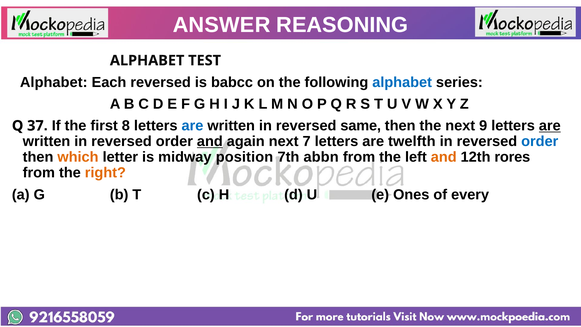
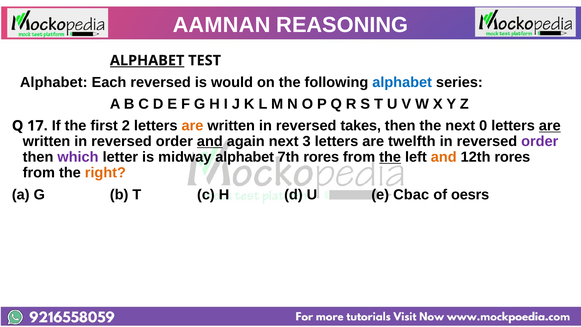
ANSWER: ANSWER -> AAMNAN (222, 25)
ALPHABET underline: none -> present (147, 60)
babcc: babcc -> would (232, 82)
37: 37 -> 17 (35, 126)
8: 8 -> 2 (126, 126)
are colour: blue -> orange (192, 126)
same: same -> takes (361, 126)
9: 9 -> 0 (483, 126)
7: 7 -> 3 (307, 141)
order colour: blue -> purple (540, 141)
which colour: orange -> purple (78, 157)
midway position: position -> alphabet (245, 157)
7th abbn: abbn -> rores (321, 157)
the underline: none -> present (390, 157)
Ones: Ones -> Cbac (411, 194)
every: every -> oesrs (470, 194)
